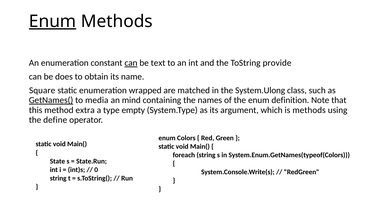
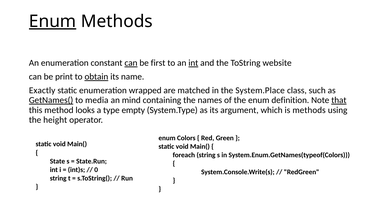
text: text -> first (158, 63)
int underline: none -> present (193, 63)
provide: provide -> website (277, 63)
does: does -> print (64, 77)
obtain underline: none -> present (96, 77)
Square: Square -> Exactly (42, 91)
System.Ulong: System.Ulong -> System.Place (260, 91)
that underline: none -> present (339, 100)
extra: extra -> looks (85, 110)
define: define -> height (55, 120)
